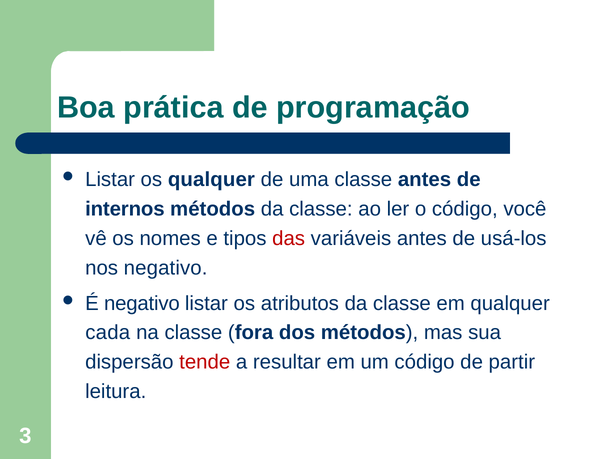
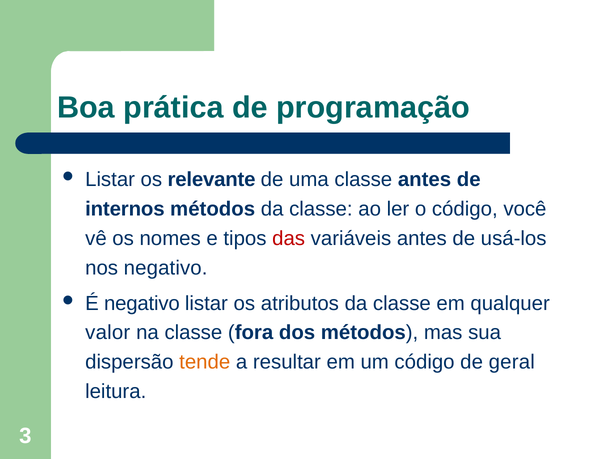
os qualquer: qualquer -> relevante (212, 180)
cada: cada -> valor (108, 333)
tende colour: red -> orange (205, 362)
partir: partir -> geral (512, 362)
